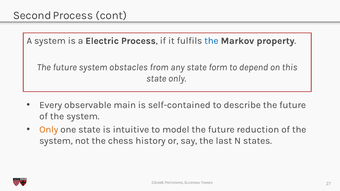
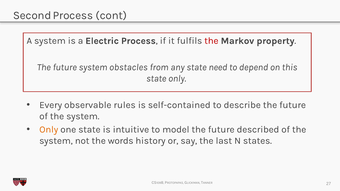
the colour: blue -> red (211, 41)
form: form -> need (218, 67)
main: main -> rules (125, 105)
reduction: reduction -> described (258, 130)
chess: chess -> words (121, 141)
